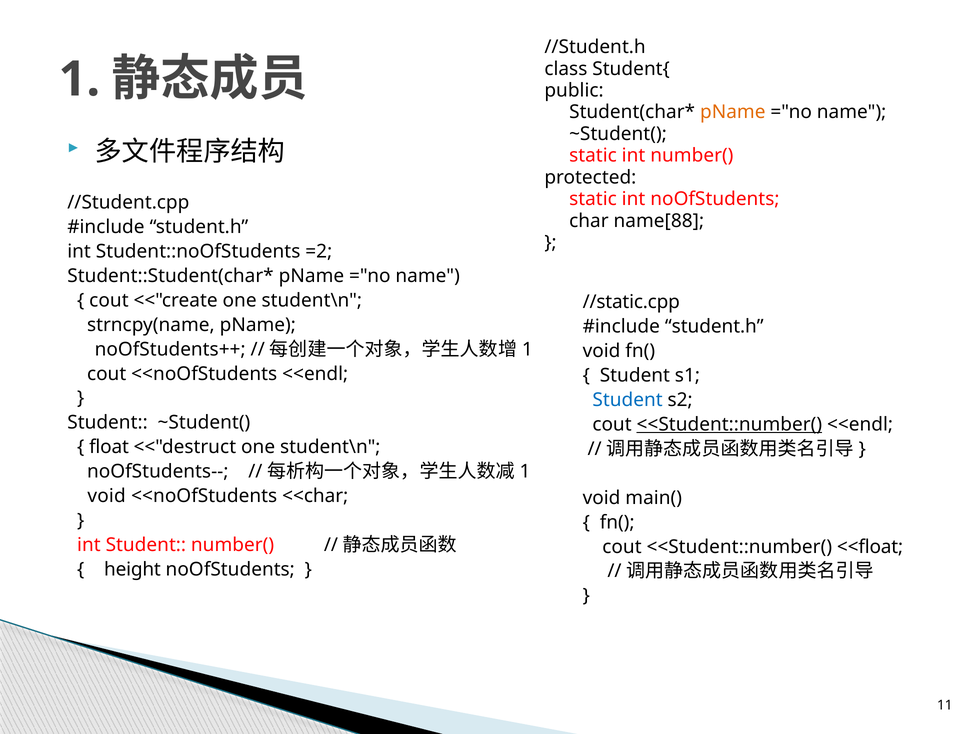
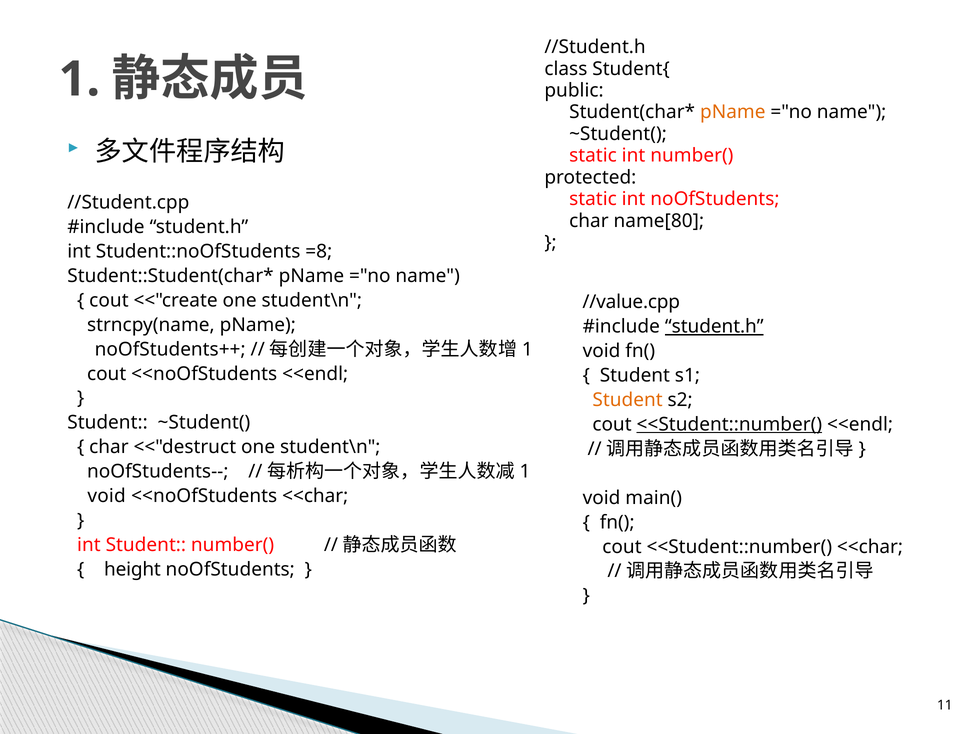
name[88: name[88 -> name[80 (659, 221)
=2: =2 -> =8 (319, 251)
//static.cpp: //static.cpp -> //value.cpp (631, 302)
student.h underline: none -> present (714, 326)
Student colour: blue -> orange (628, 400)
float: float -> char (109, 447)
<<Student::number( <<float: <<float -> <<char (870, 546)
